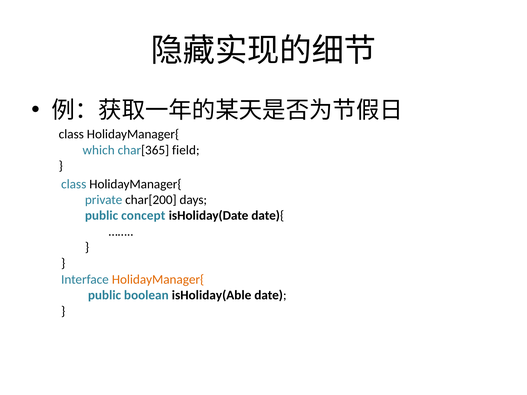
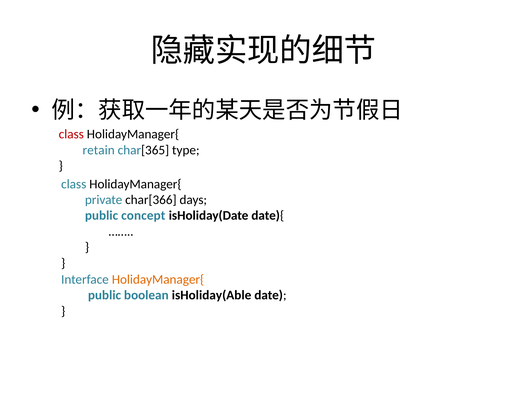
class colour: black -> red (71, 134)
which: which -> retain (99, 150)
field: field -> type (186, 150)
char[200: char[200 -> char[366 (151, 200)
